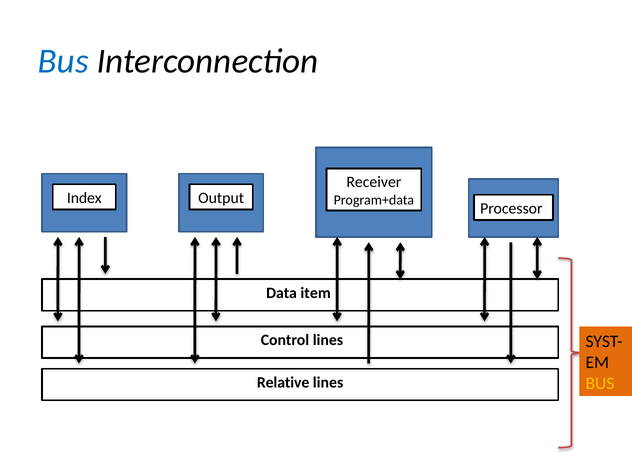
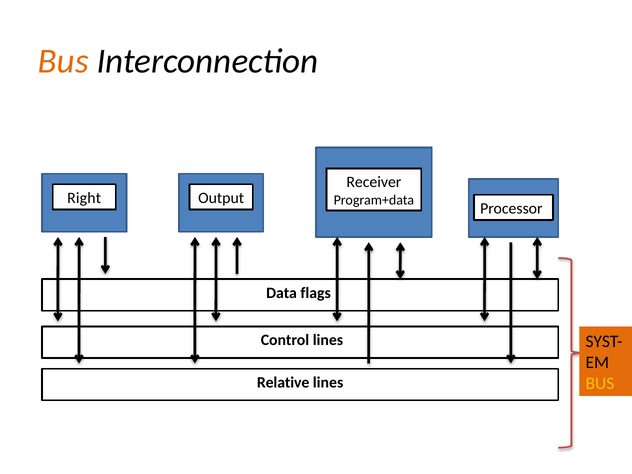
Bus colour: blue -> orange (63, 61)
Index: Index -> Right (84, 198)
item: item -> flags (316, 293)
